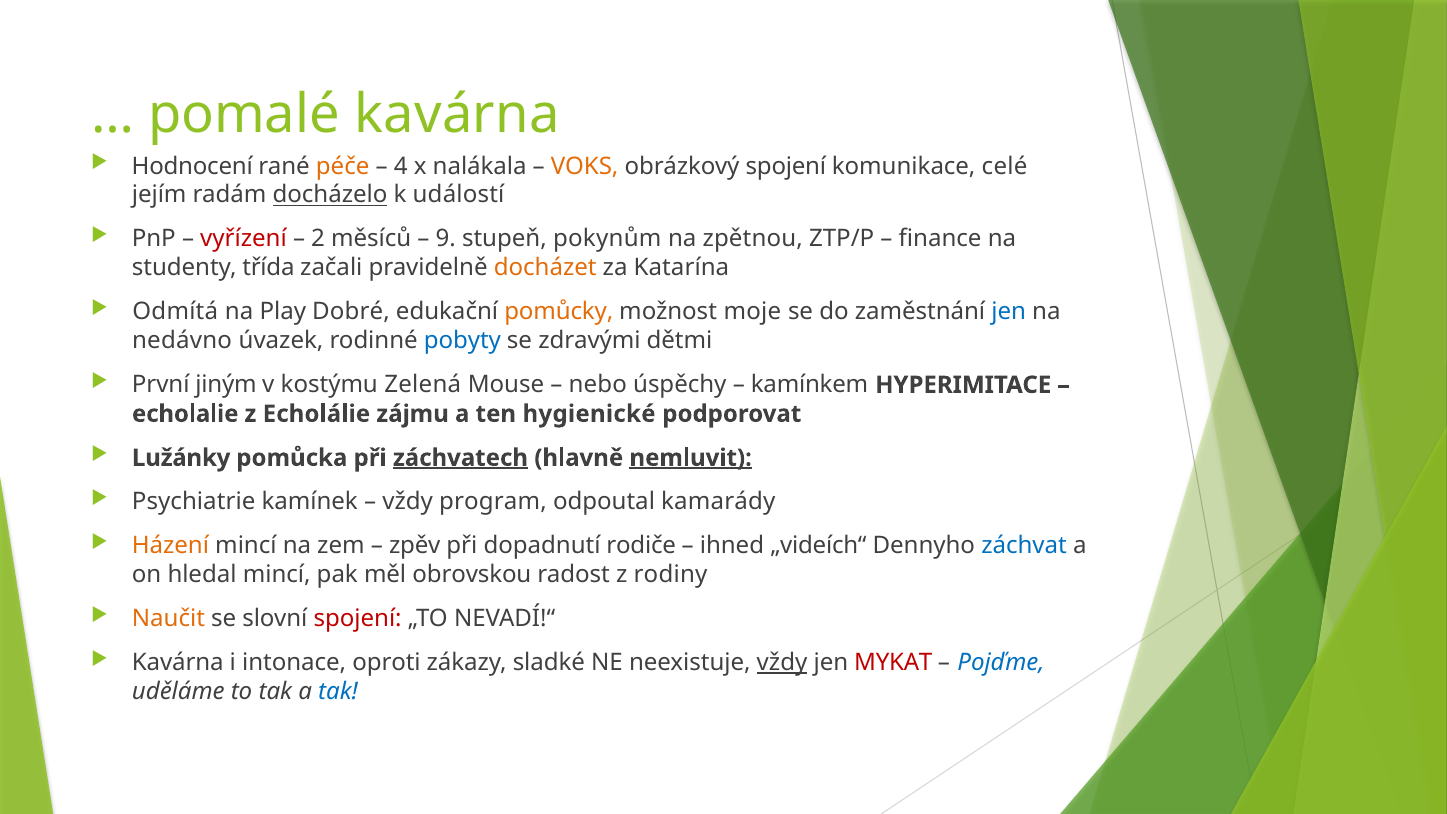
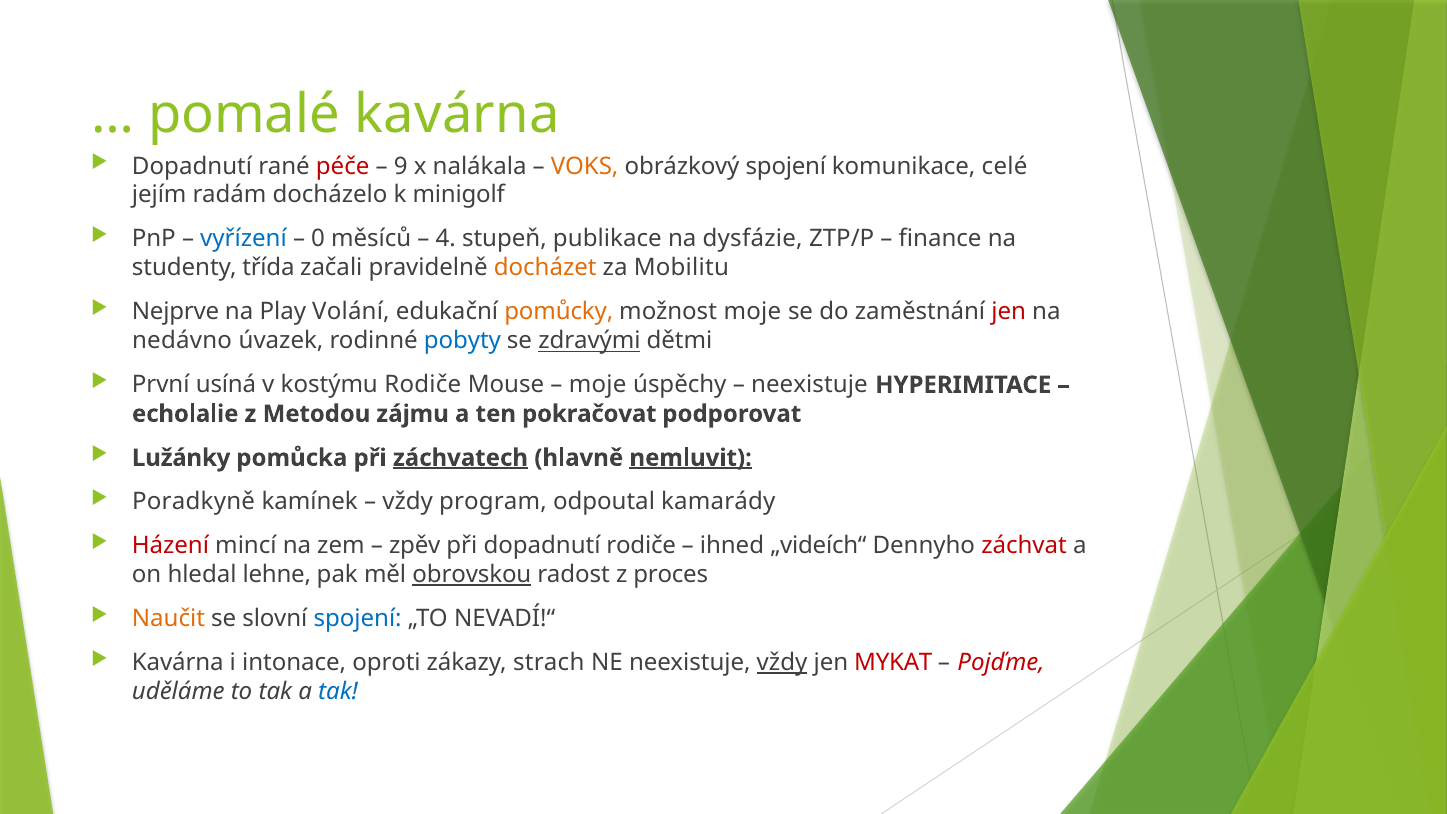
Hodnocení: Hodnocení -> Dopadnutí (192, 166)
péče colour: orange -> red (343, 166)
4: 4 -> 9 (401, 166)
docházelo underline: present -> none (330, 195)
událostí: událostí -> minigolf (459, 195)
vyřízení colour: red -> blue (244, 239)
2: 2 -> 0 (318, 239)
9: 9 -> 4 (446, 239)
pokynům: pokynům -> publikace (607, 239)
zpětnou: zpětnou -> dysfázie (753, 239)
Katarína: Katarína -> Mobilitu (681, 268)
Odmítá: Odmítá -> Nejprve (176, 312)
Dobré: Dobré -> Volání (351, 312)
jen colour: blue -> red (1009, 312)
zdravými underline: none -> present (589, 341)
jiným: jiným -> usíná (226, 385)
kostýmu Zelená: Zelená -> Rodiče (423, 385)
nebo: nebo -> moje (598, 385)
kamínkem: kamínkem -> neexistuje (809, 385)
Echolálie: Echolálie -> Metodou (316, 414)
hygienické: hygienické -> pokračovat (589, 414)
Psychiatrie: Psychiatrie -> Poradkyně (194, 502)
Házení colour: orange -> red (170, 546)
záchvat colour: blue -> red (1024, 546)
hledal mincí: mincí -> lehne (277, 575)
obrovskou underline: none -> present (472, 575)
rodiny: rodiny -> proces (671, 575)
spojení colour: red -> blue (358, 619)
sladké: sladké -> strach (549, 663)
Pojďme colour: blue -> red (1001, 663)
